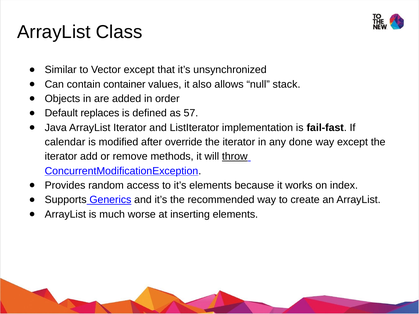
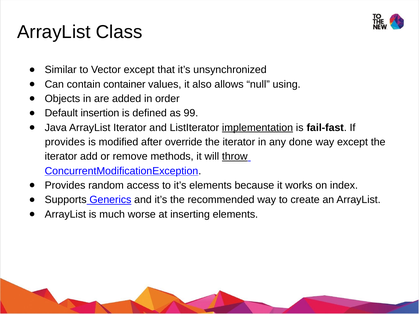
stack: stack -> using (287, 84)
replaces: replaces -> insertion (100, 113)
57: 57 -> 99 (191, 113)
implementation underline: none -> present (257, 128)
calendar: calendar -> provides (65, 142)
